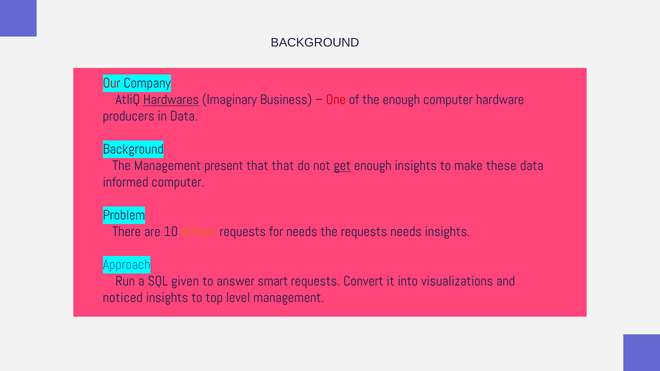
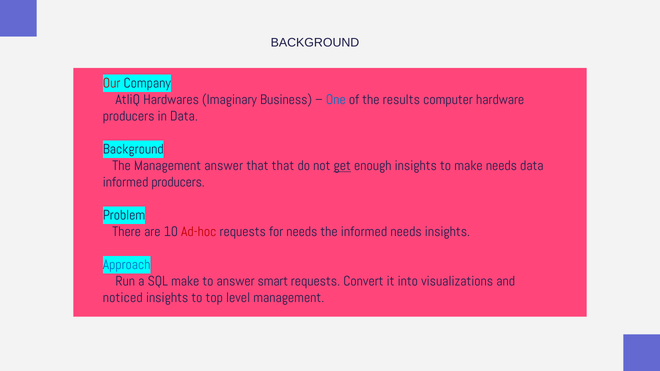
Hardwares underline: present -> none (171, 100)
One colour: red -> blue (336, 100)
the enough: enough -> results (401, 100)
Management present: present -> answer (224, 166)
make these: these -> needs (501, 166)
informed computer: computer -> producers (178, 183)
Ad-hoc colour: orange -> red (199, 232)
the requests: requests -> informed (364, 232)
SQL given: given -> make (185, 282)
